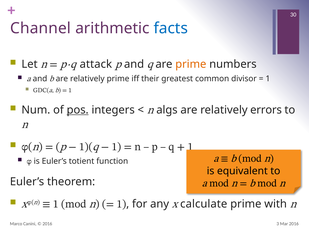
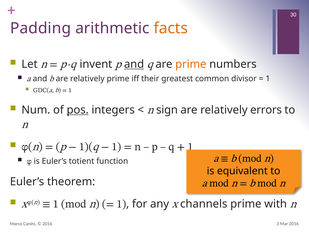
Channel: Channel -> Padding (41, 28)
facts colour: blue -> orange (171, 28)
attack: attack -> invent (96, 64)
and underline: none -> present (134, 64)
algs: algs -> sign (167, 110)
calculate: calculate -> channels (204, 204)
